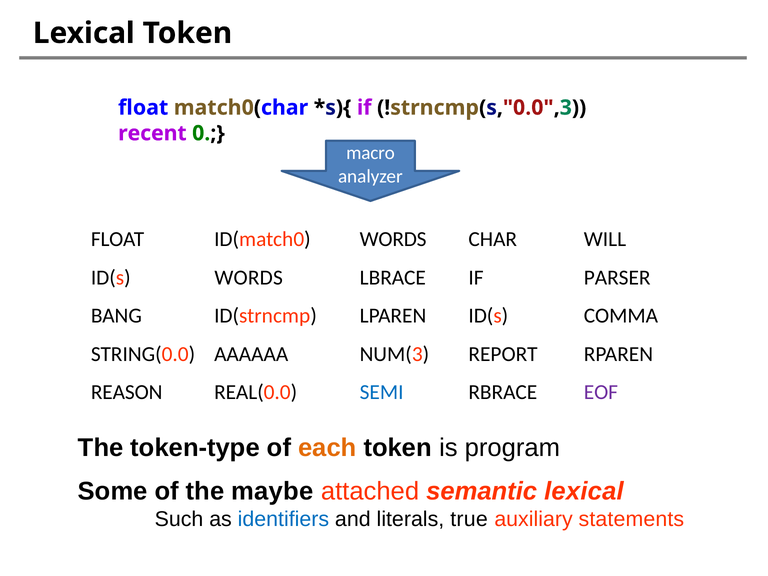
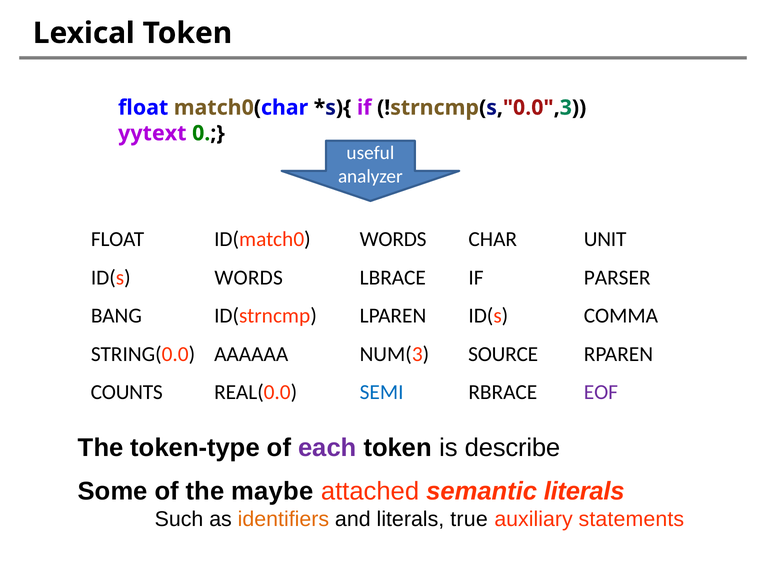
recent: recent -> yytext (152, 133)
macro: macro -> useful (370, 153)
WILL: WILL -> UNIT (605, 239)
REPORT: REPORT -> SOURCE (503, 354)
REASON: REASON -> COUNTS (127, 392)
each colour: orange -> purple (327, 448)
program: program -> describe (512, 448)
semantic lexical: lexical -> literals (584, 491)
identifiers colour: blue -> orange (283, 519)
